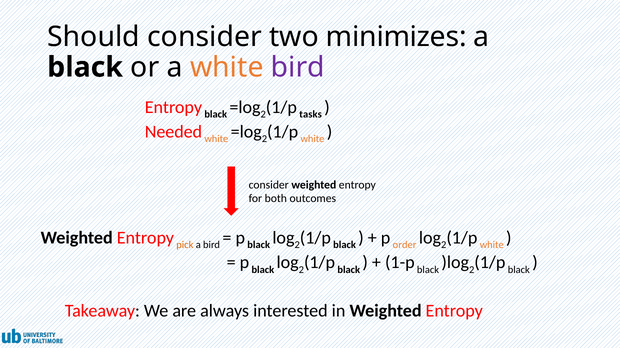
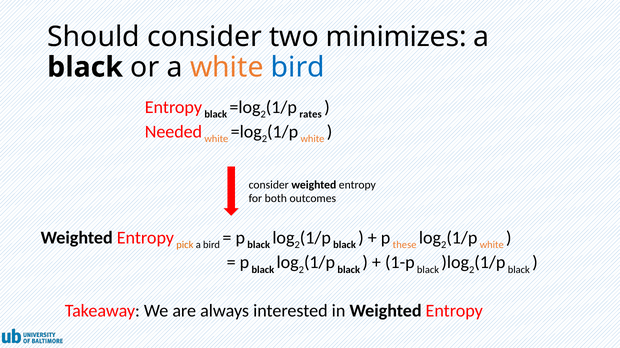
bird colour: purple -> blue (298, 67)
tasks: tasks -> rates (311, 114)
order: order -> these (405, 245)
